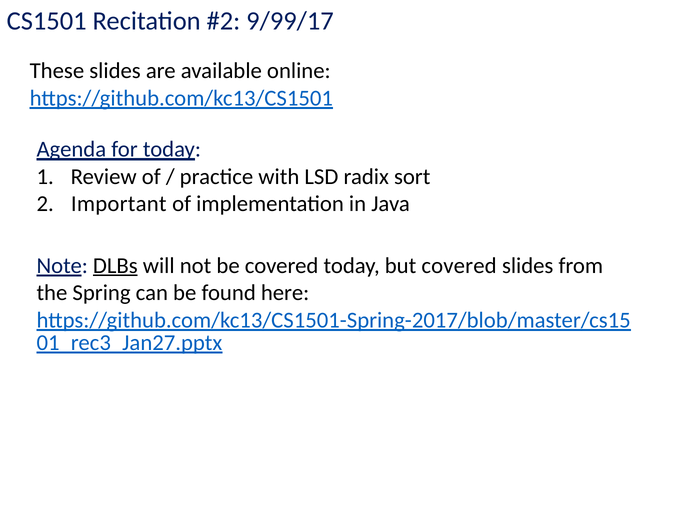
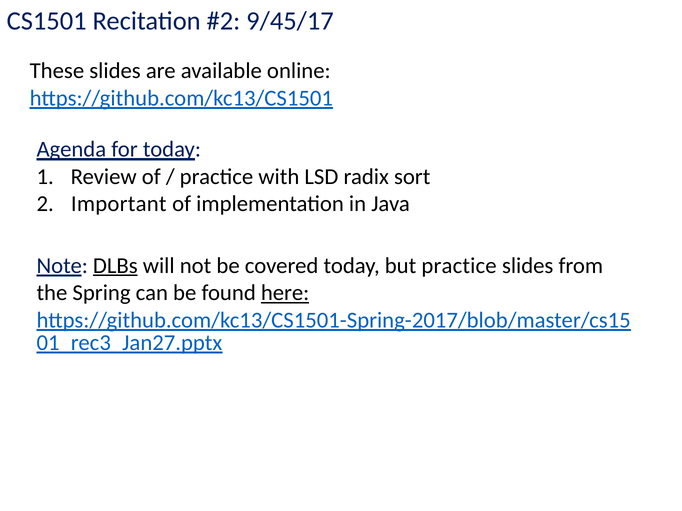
9/99/17: 9/99/17 -> 9/45/17 (290, 21)
but covered: covered -> practice (459, 266)
here underline: none -> present (285, 293)
